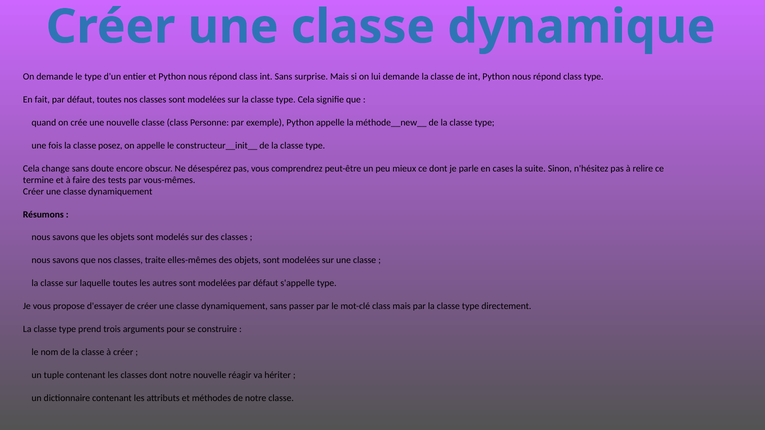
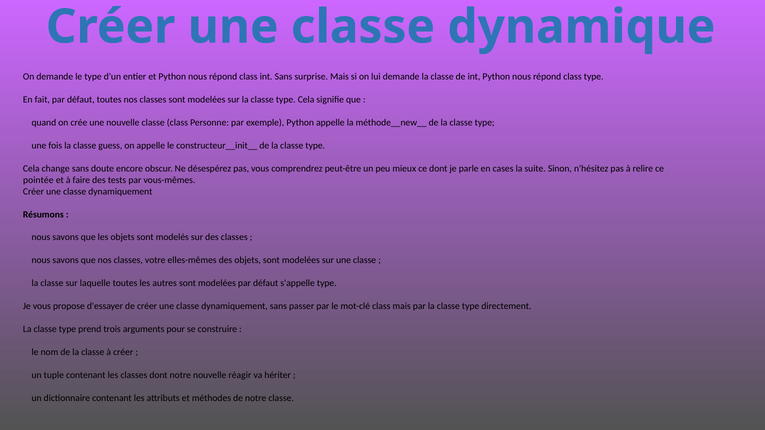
posez: posez -> guess (110, 146)
termine: termine -> pointée (38, 180)
traite: traite -> votre (155, 260)
